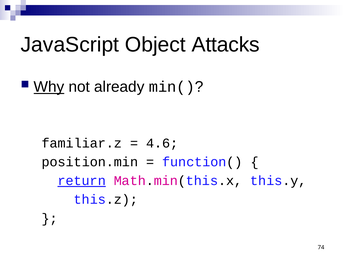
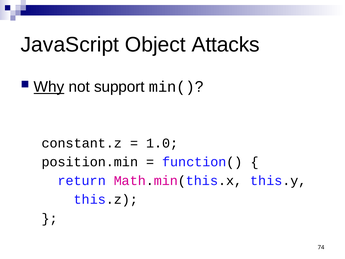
already: already -> support (119, 87)
familiar.z: familiar.z -> constant.z (82, 143)
4.6: 4.6 -> 1.0 (162, 143)
return underline: present -> none (82, 181)
